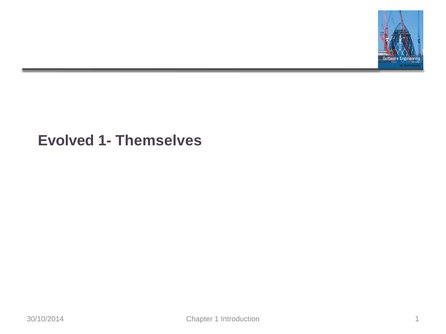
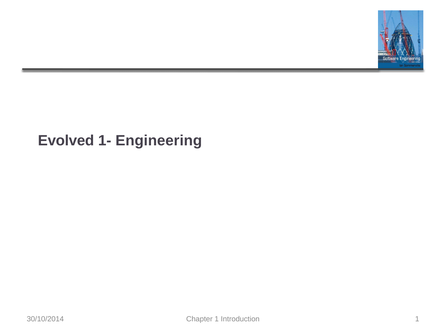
Themselves: Themselves -> Engineering (159, 141)
